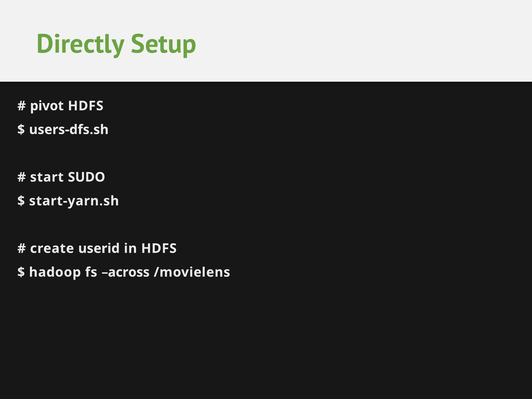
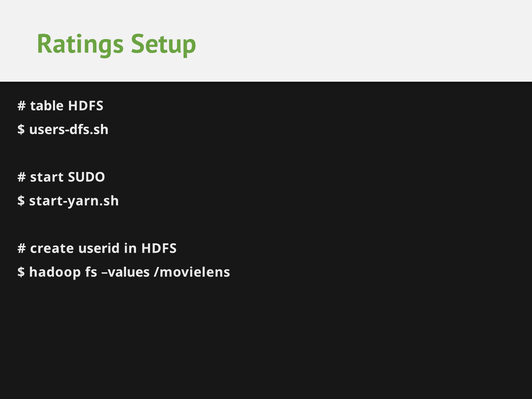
Directly: Directly -> Ratings (80, 44)
pivot: pivot -> table (47, 106)
across: across -> values (126, 272)
